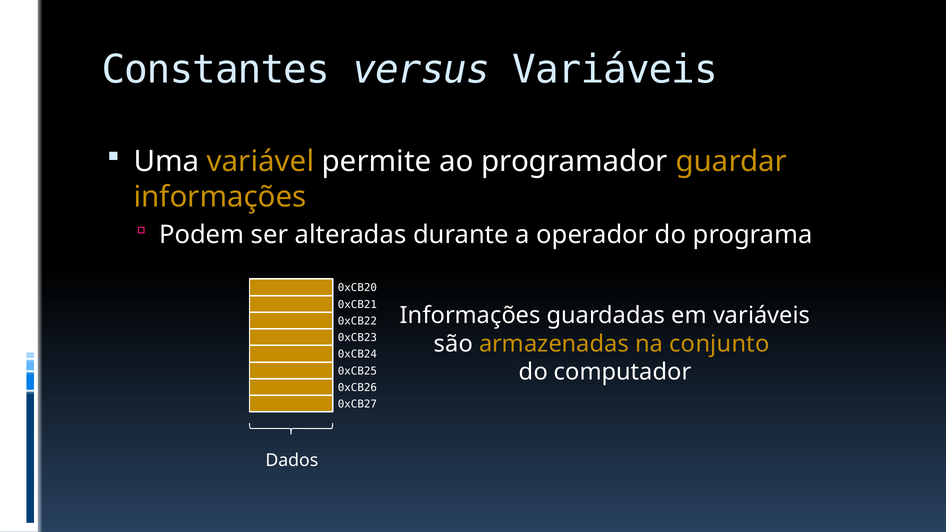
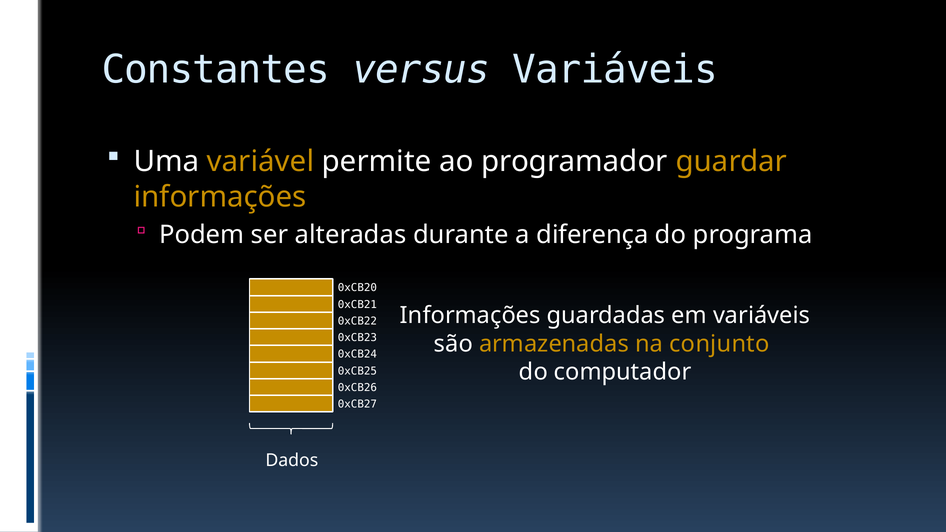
operador: operador -> diferença (592, 235)
